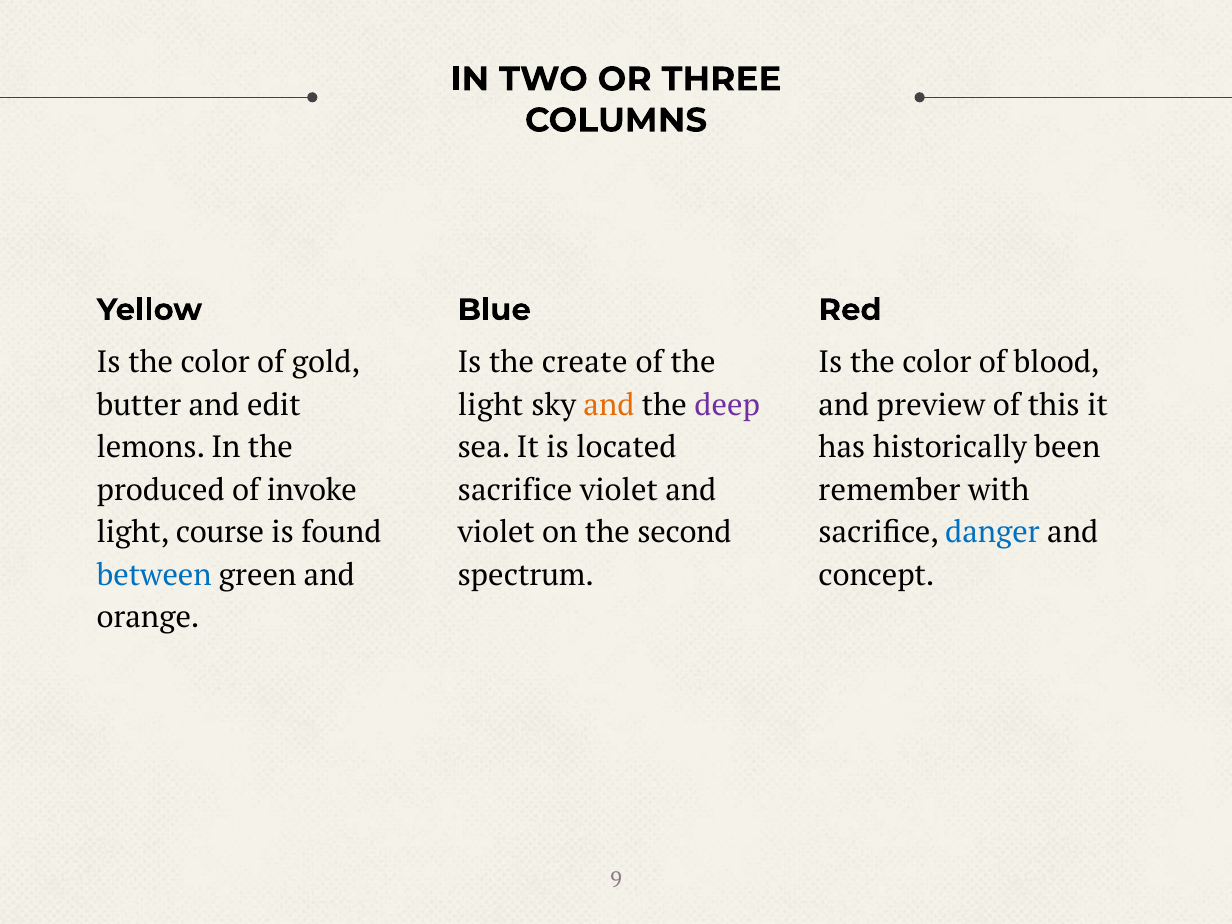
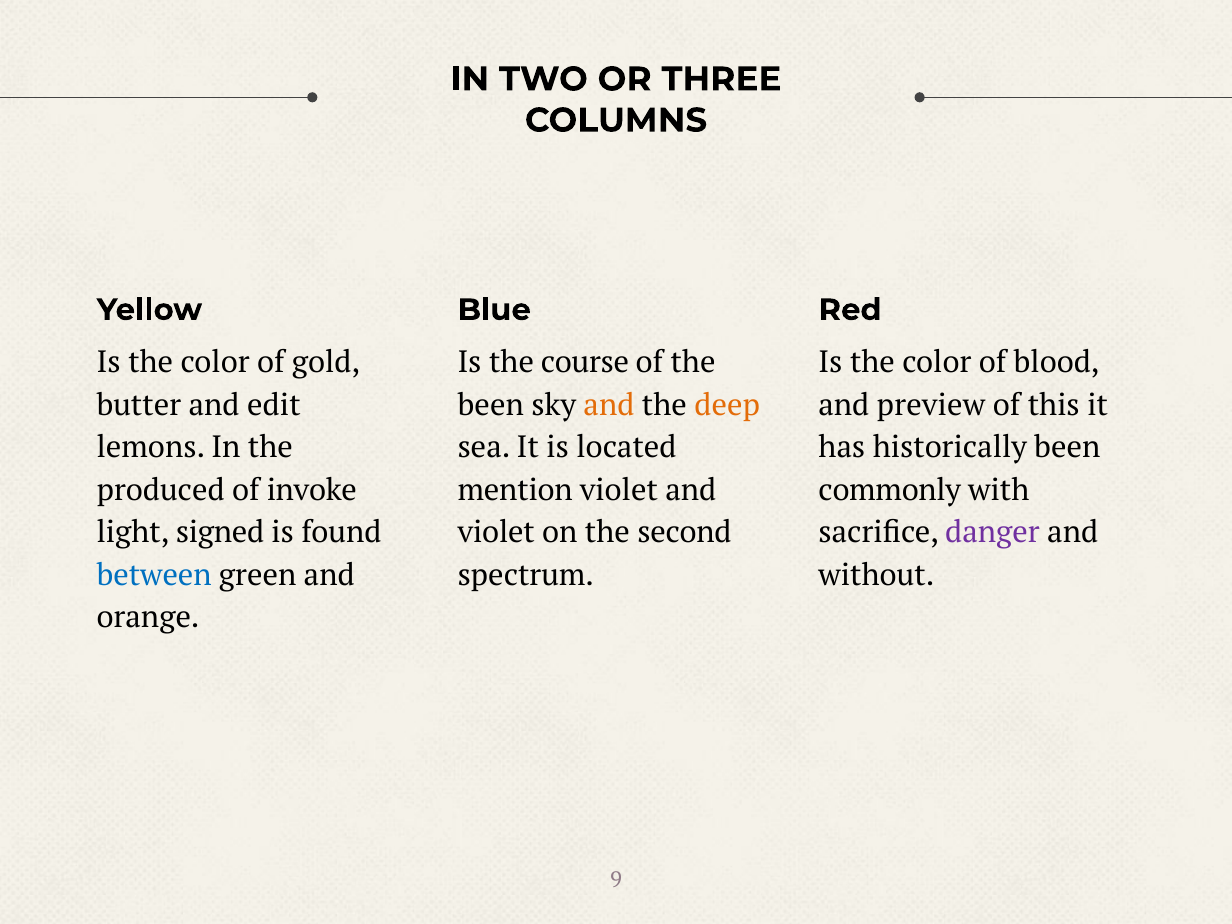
create: create -> course (585, 363)
light: light -> been (491, 405)
deep colour: purple -> orange (727, 405)
sacrifice: sacrifice -> mention (515, 490)
remember: remember -> commonly (890, 490)
course: course -> signed (220, 533)
danger colour: blue -> purple (992, 533)
concept: concept -> without (876, 575)
